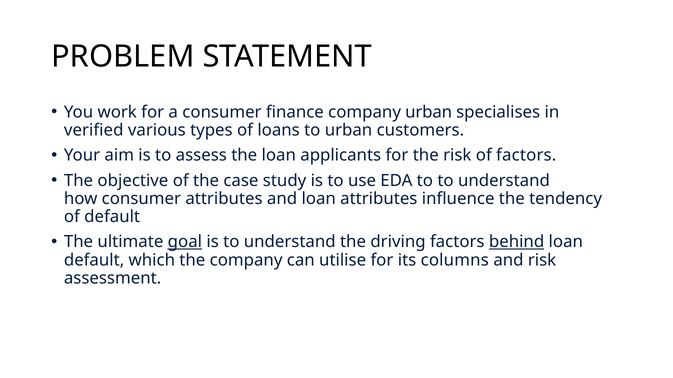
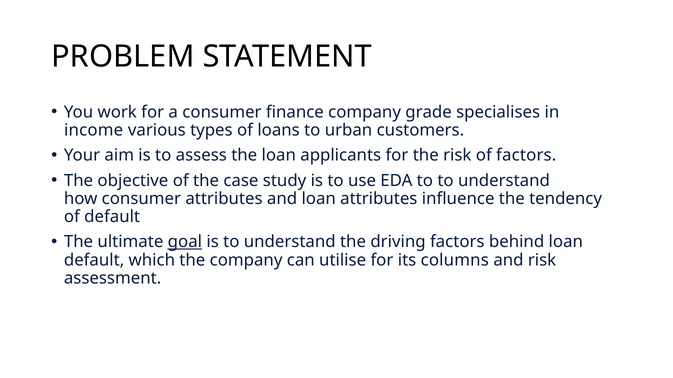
company urban: urban -> grade (429, 112)
verified: verified -> income (94, 130)
behind underline: present -> none (517, 242)
